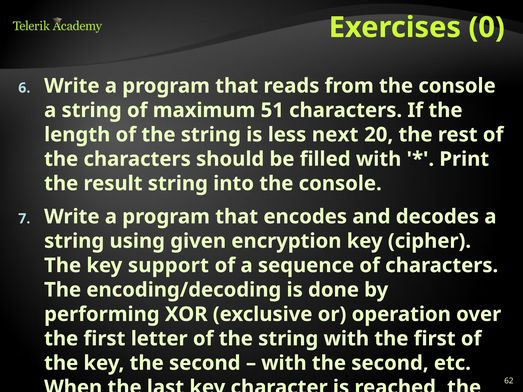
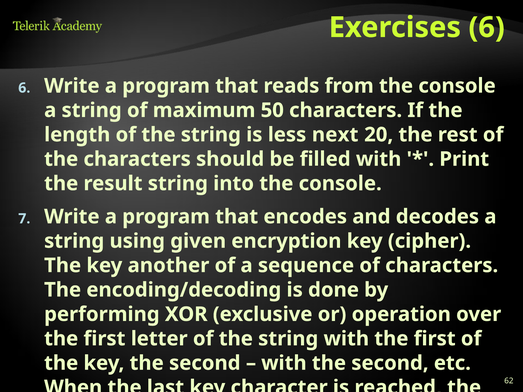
Exercises 0: 0 -> 6 (487, 27)
51: 51 -> 50 (272, 110)
support: support -> another (168, 266)
